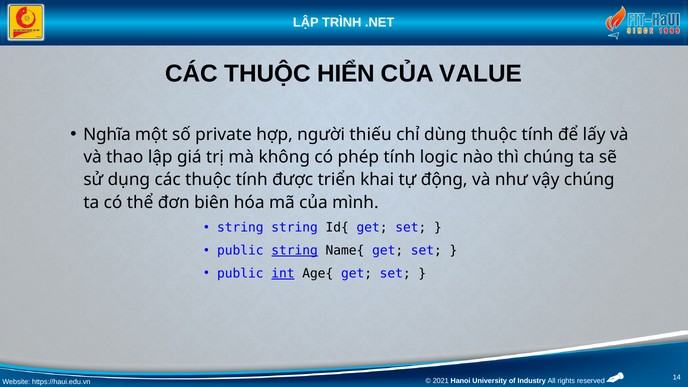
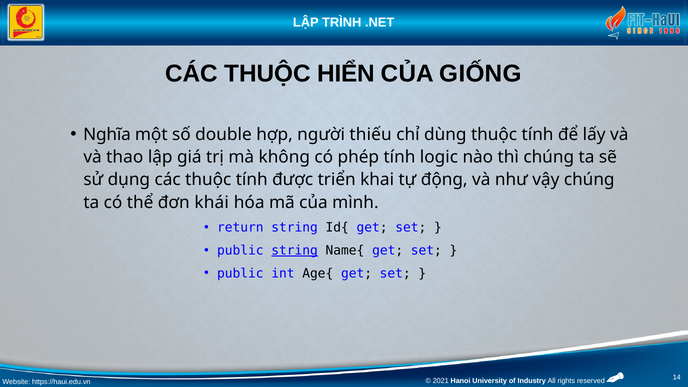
VALUE: VALUE -> GIỐNG (481, 74)
private: private -> double (223, 134)
biên: biên -> khái (212, 203)
string: string -> return (240, 228)
int underline: present -> none (283, 273)
